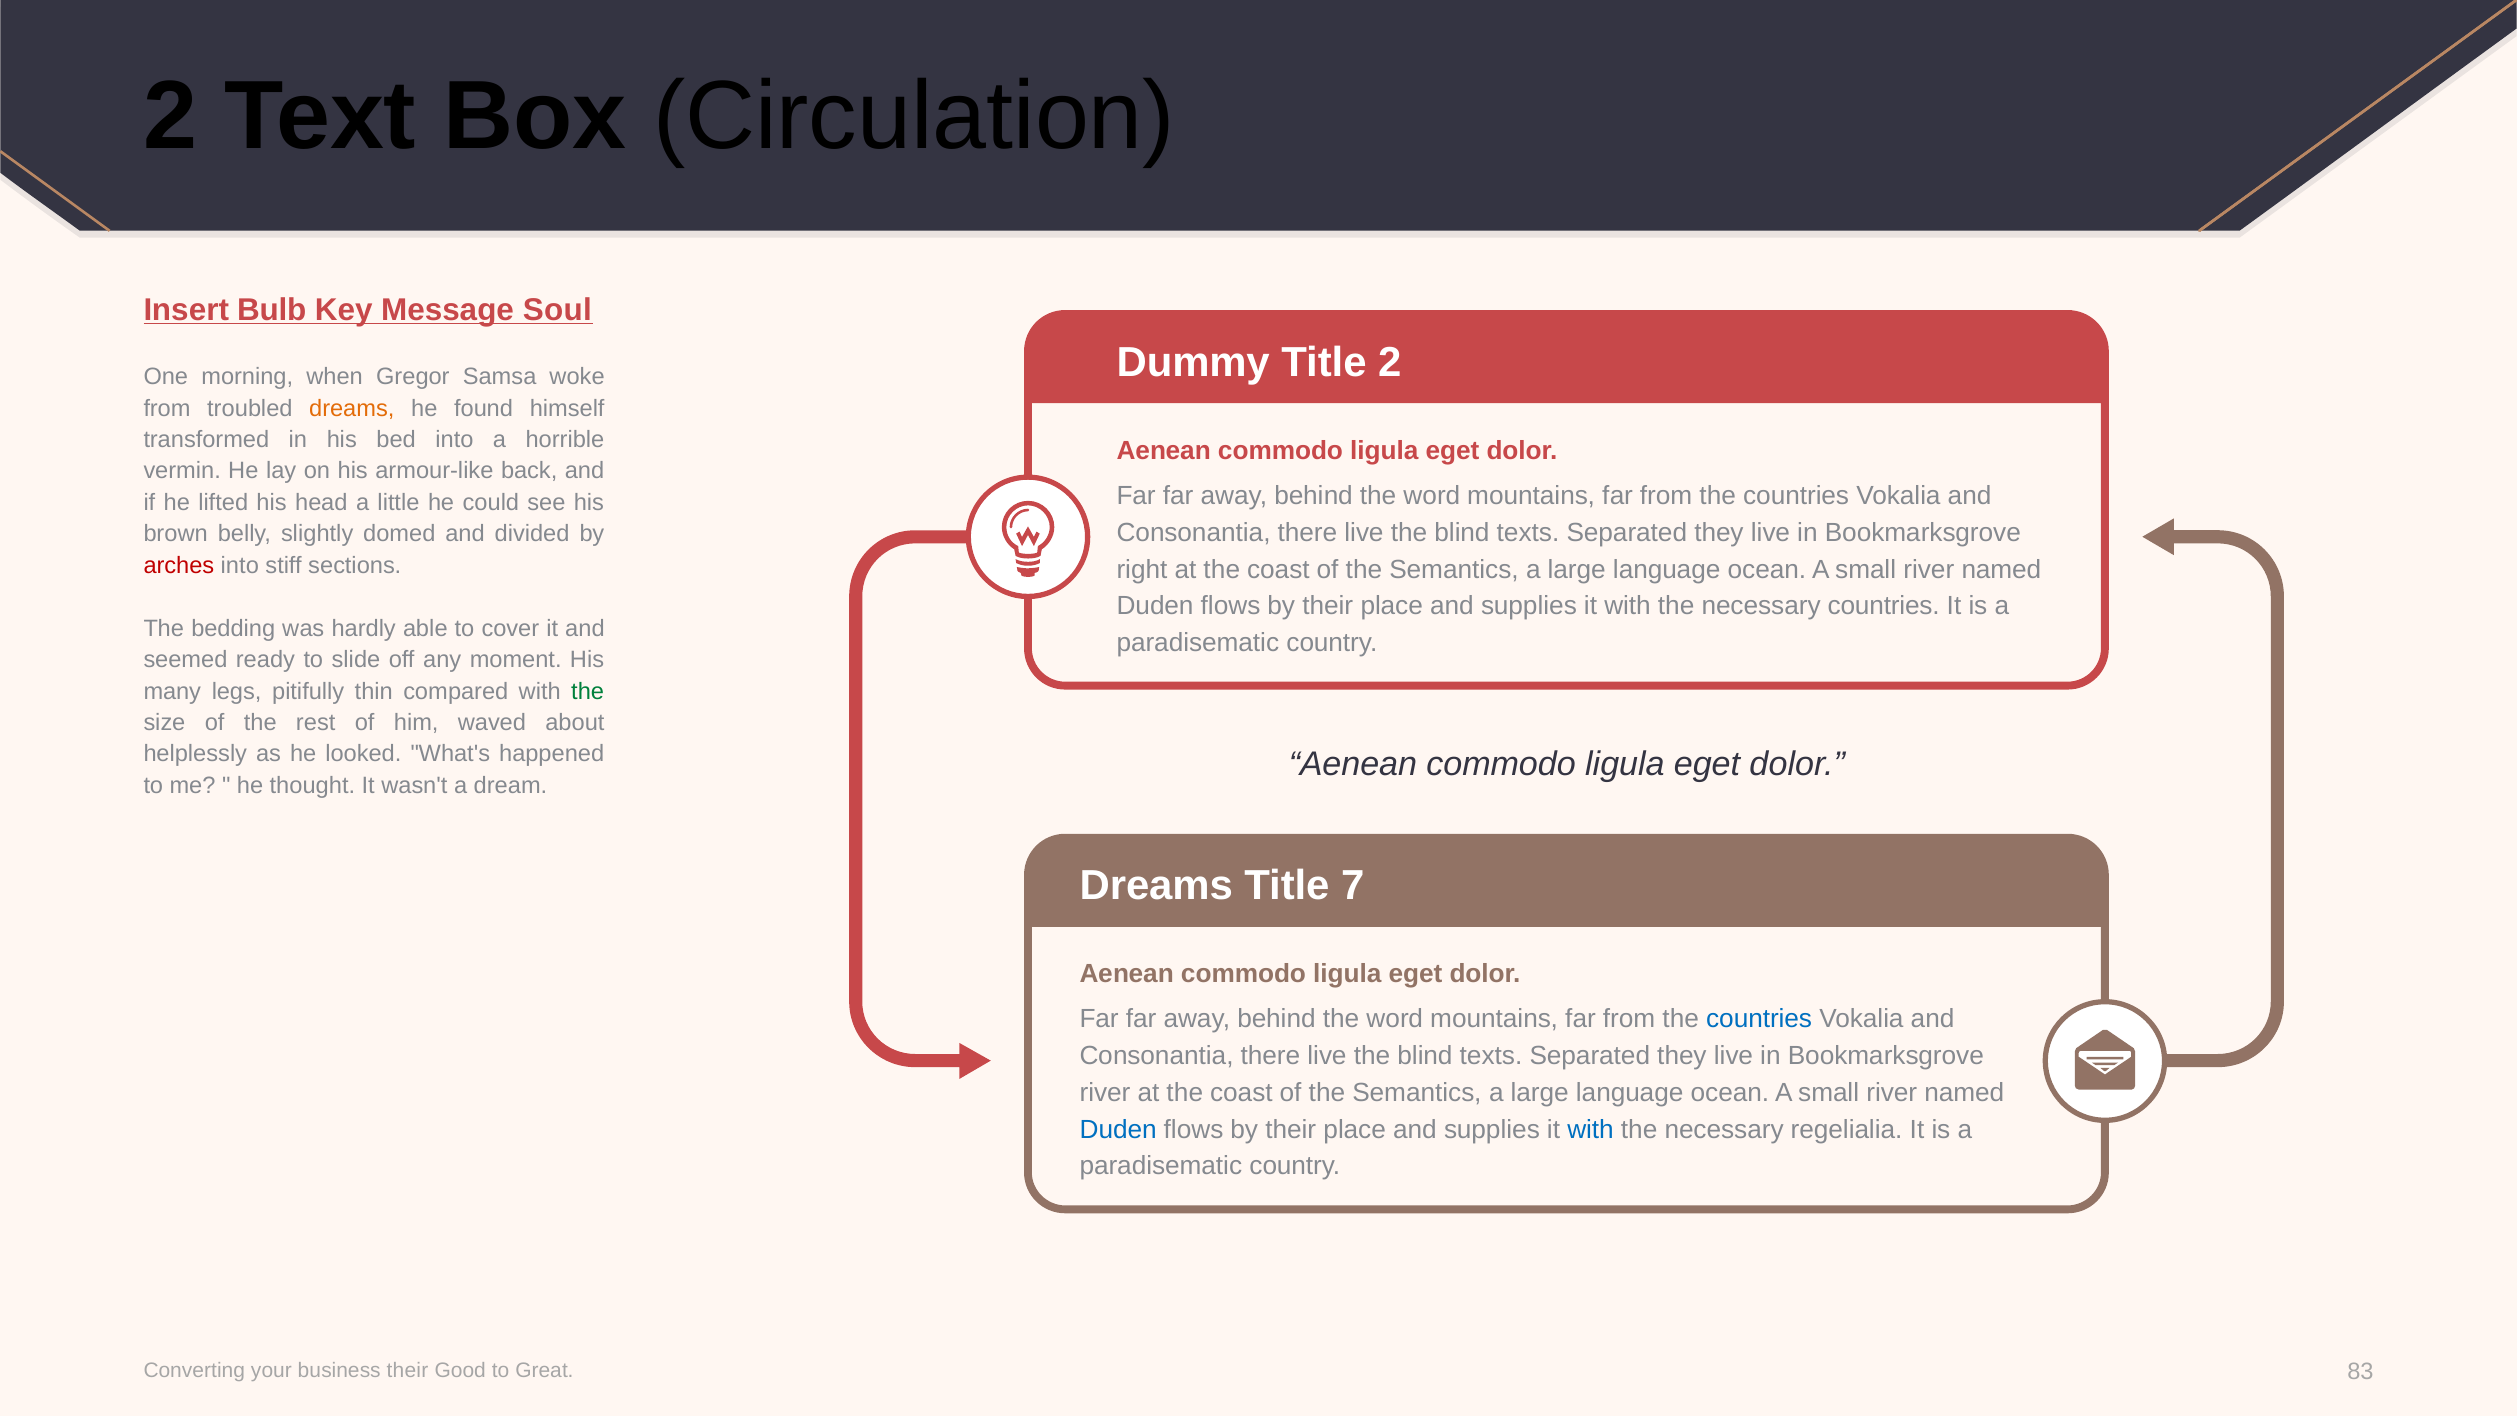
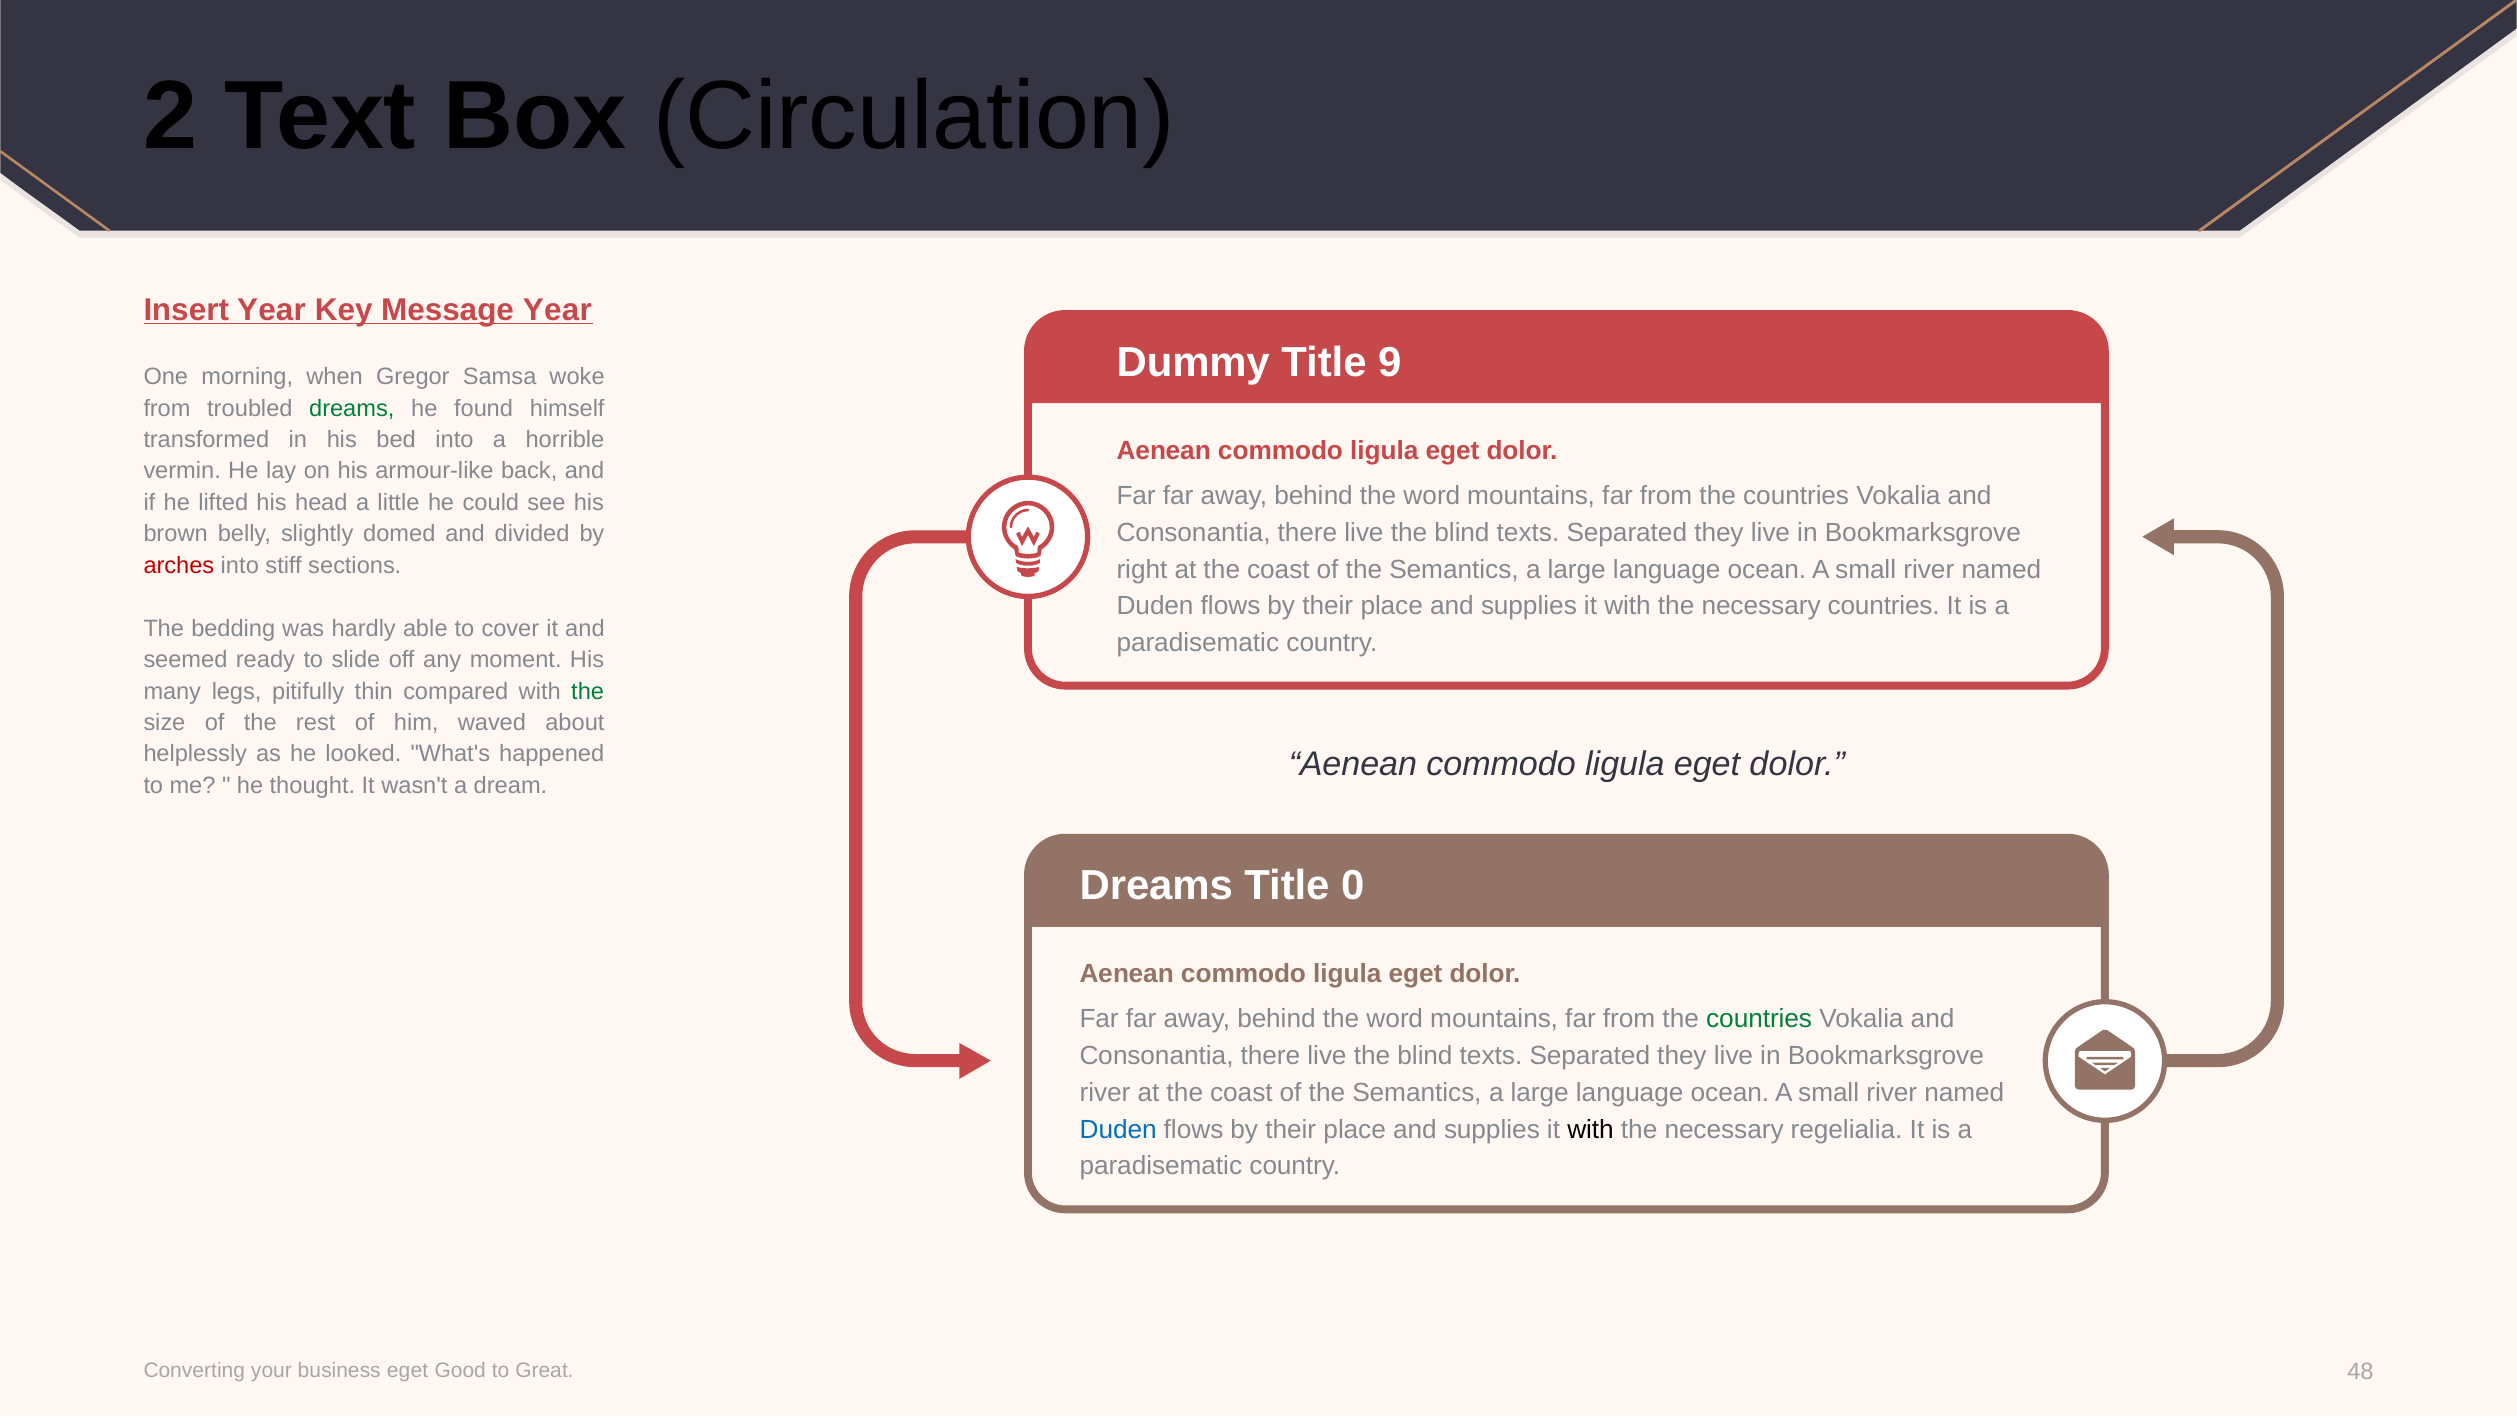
Insert Bulb: Bulb -> Year (272, 310)
Message Soul: Soul -> Year (557, 310)
Title 2: 2 -> 9 (1390, 362)
dreams colour: orange -> green (352, 408)
7: 7 -> 0 (1353, 886)
countries colour: blue -> green (1759, 1019)
with colour: blue -> black (1591, 1129)
business their: their -> eget (407, 1371)
83: 83 -> 48 (2360, 1372)
